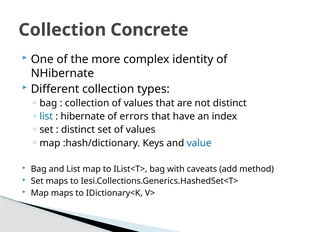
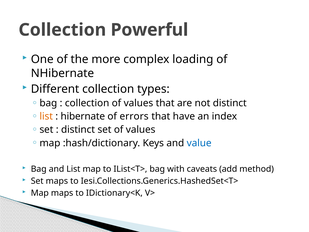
Concrete: Concrete -> Powerful (149, 30)
identity: identity -> loading (193, 59)
list colour: blue -> orange (46, 116)
